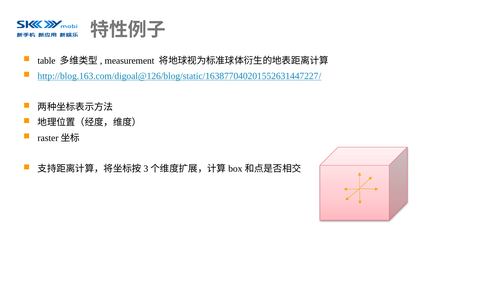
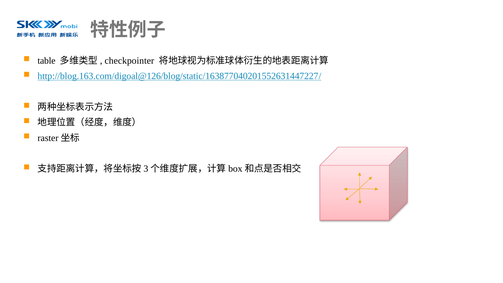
measurement: measurement -> checkpointer (129, 61)
